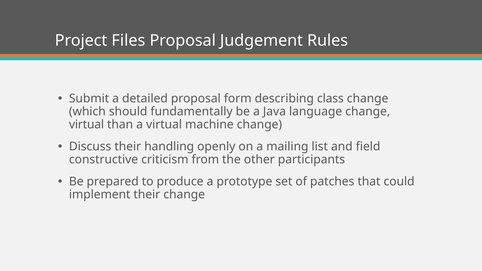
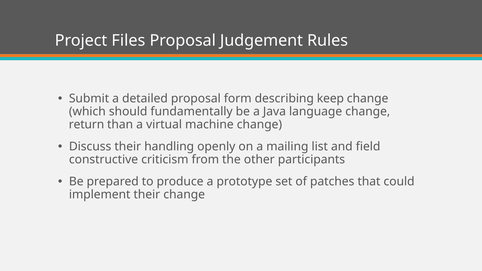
class: class -> keep (330, 99)
virtual: virtual -> return (87, 125)
